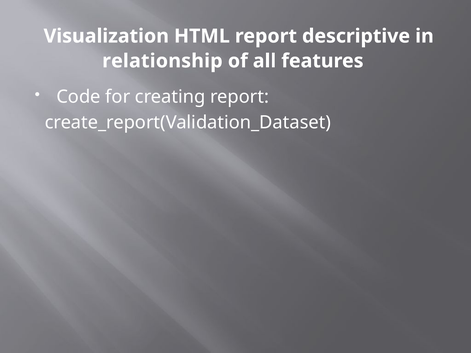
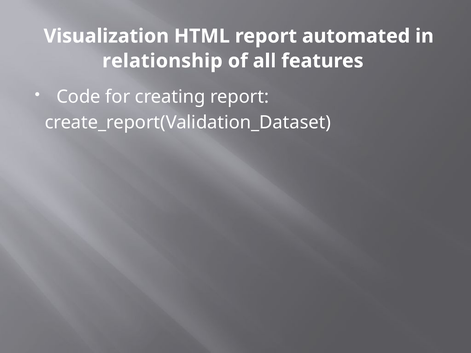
descriptive: descriptive -> automated (356, 36)
